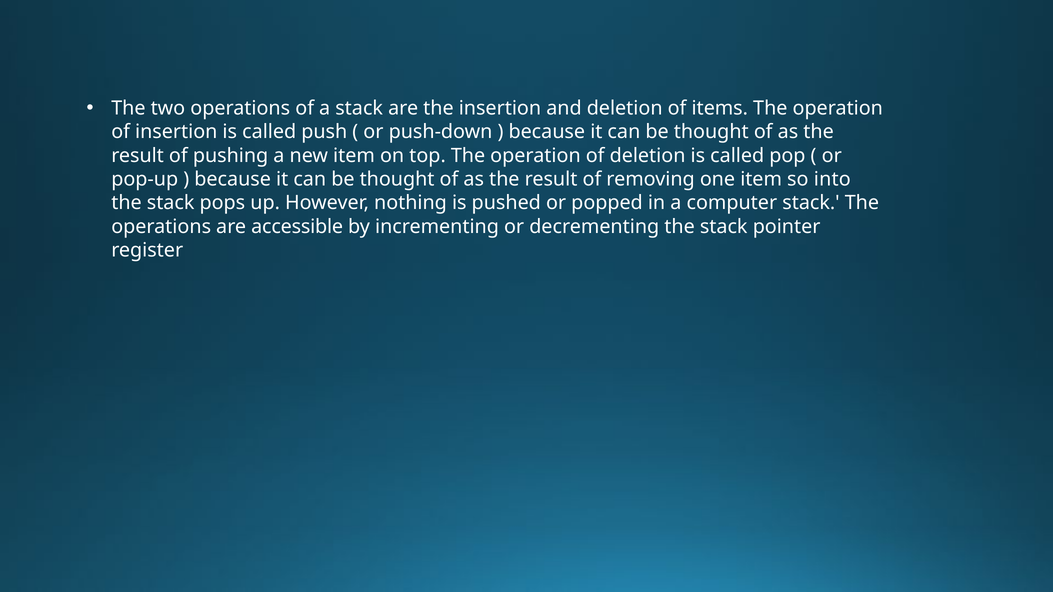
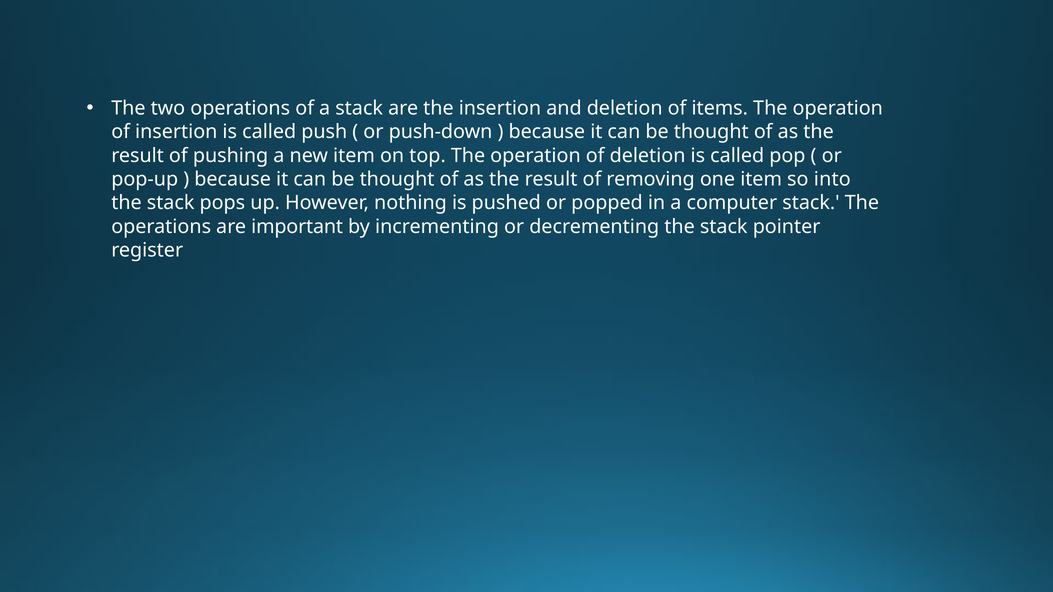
accessible: accessible -> important (297, 227)
